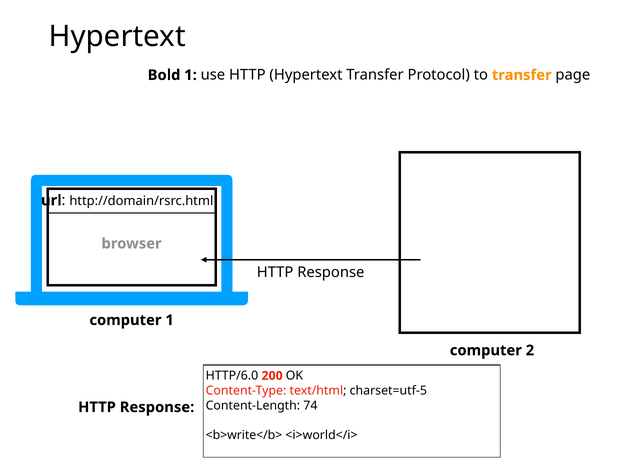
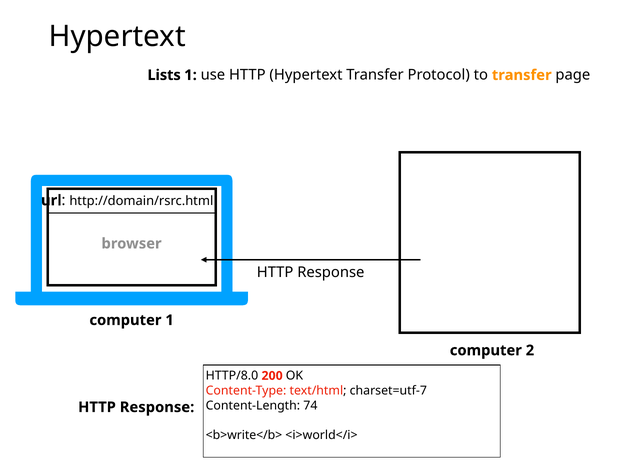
Bold: Bold -> Lists (164, 75)
HTTP/6.0: HTTP/6.0 -> HTTP/8.0 (232, 375)
charset=utf-5: charset=utf-5 -> charset=utf-7 (388, 390)
